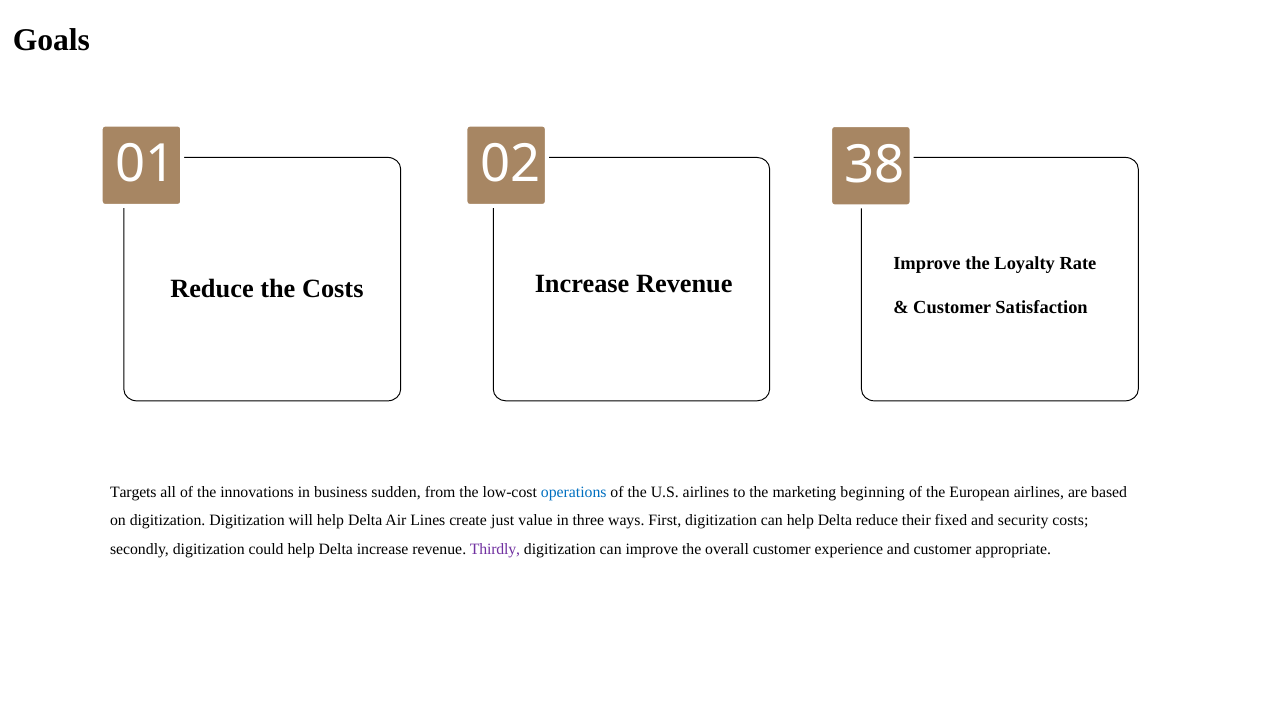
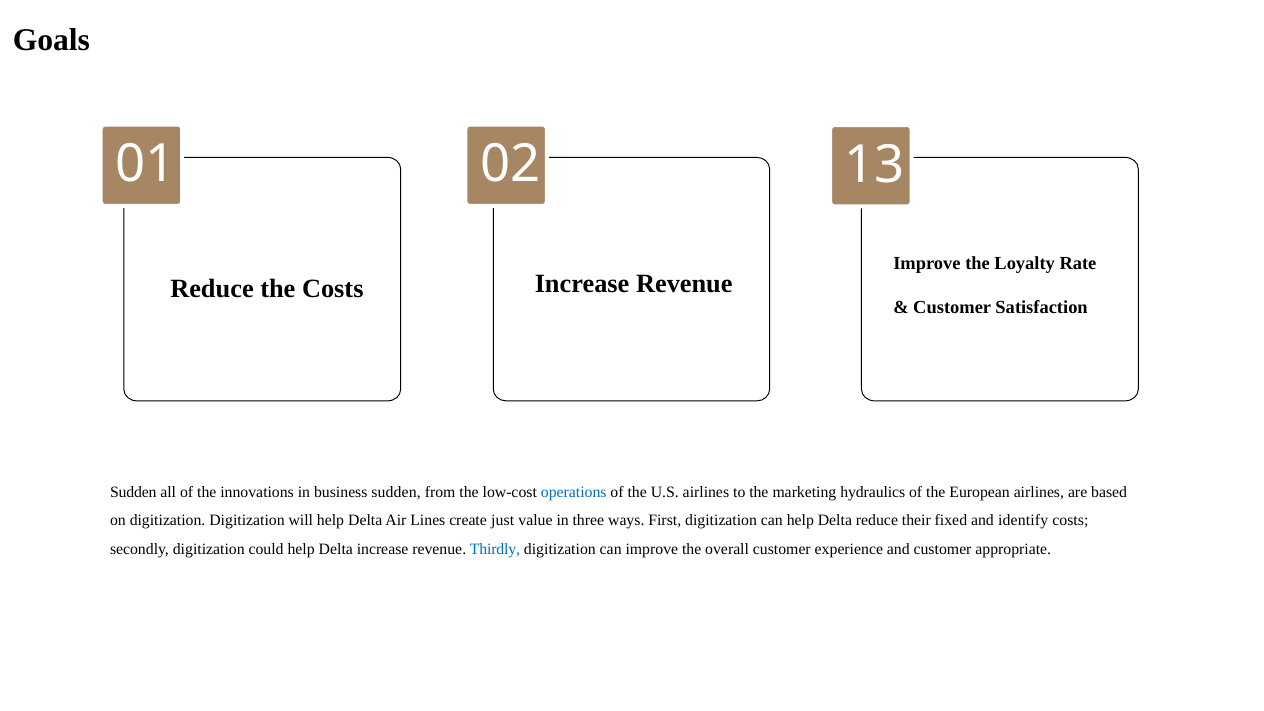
38: 38 -> 13 (875, 165)
Targets: Targets -> Sudden (133, 492)
beginning: beginning -> hydraulics (873, 492)
security: security -> identify (1023, 520)
Thirdly colour: purple -> blue (495, 549)
